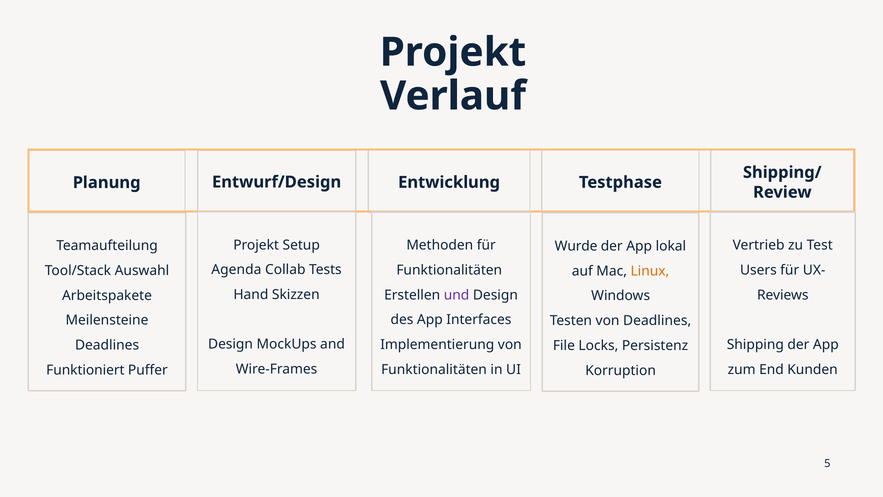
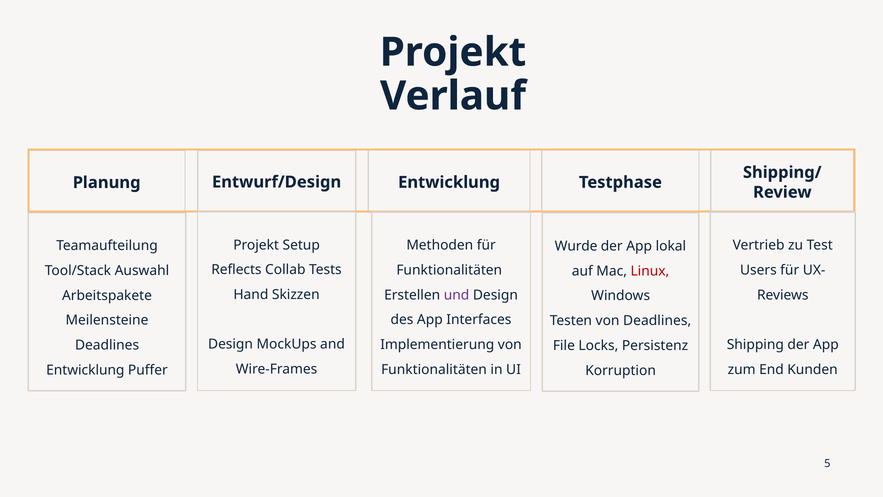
Agenda: Agenda -> Reflects (236, 270)
Linux colour: orange -> red (650, 271)
Funktioniert: Funktioniert -> Entwicklung (85, 370)
